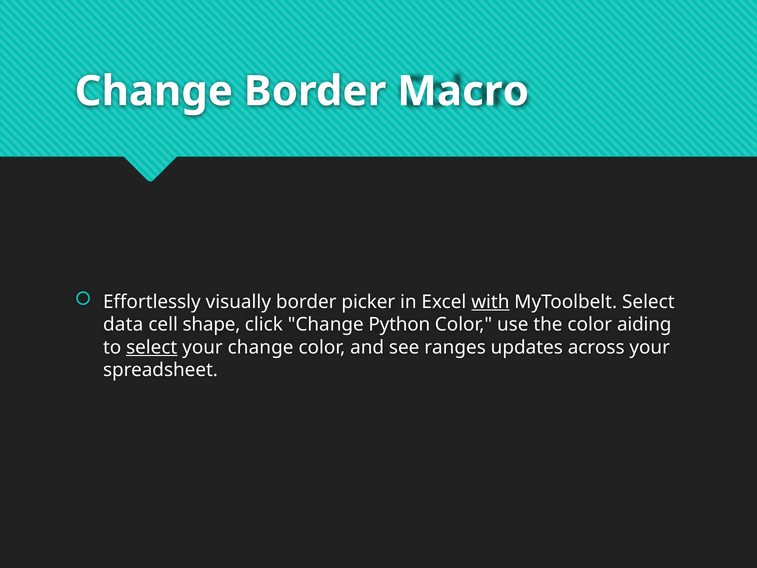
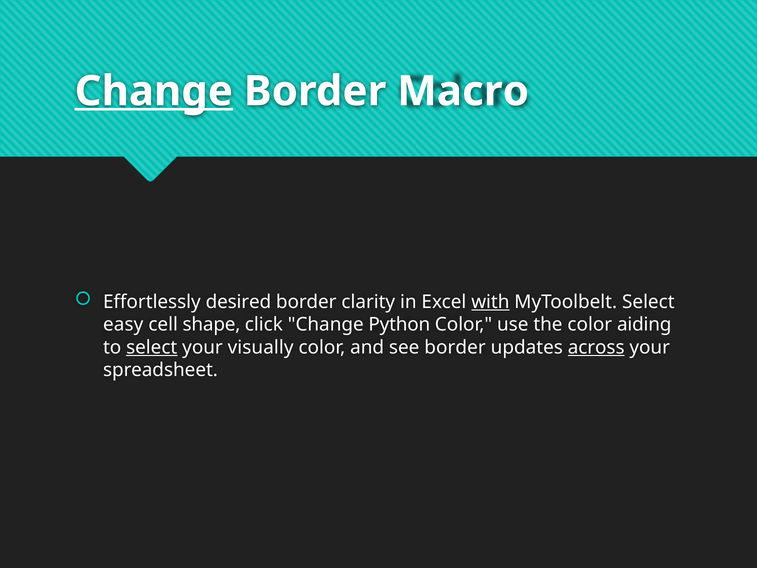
Change underline: none -> present (154, 91)
visually: visually -> desired (238, 302)
picker: picker -> clarity (368, 302)
data: data -> easy (123, 324)
your change: change -> visually (261, 347)
see ranges: ranges -> border (455, 347)
across underline: none -> present (596, 347)
